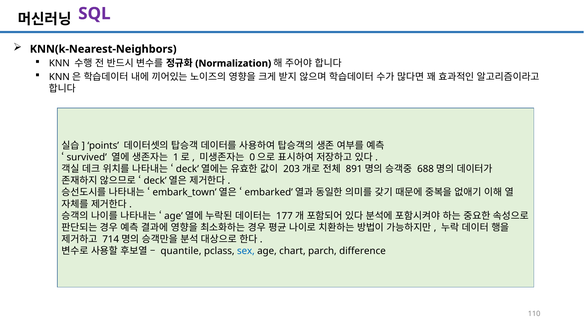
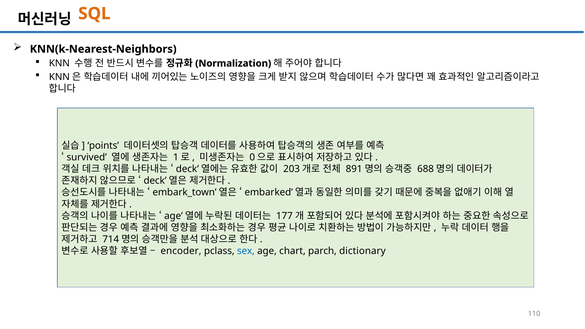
SQL colour: purple -> orange (94, 14)
quantile: quantile -> encoder (181, 251)
difference: difference -> dictionary (362, 251)
